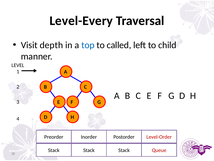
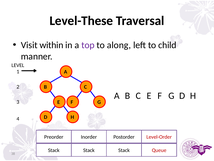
Level-Every: Level-Every -> Level-These (81, 21)
depth: depth -> within (51, 45)
top colour: blue -> purple (88, 45)
called: called -> along (119, 45)
